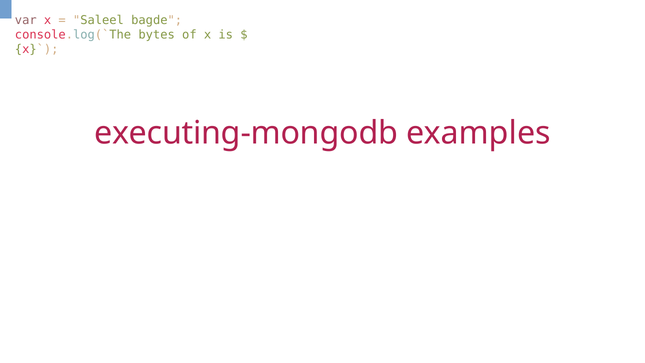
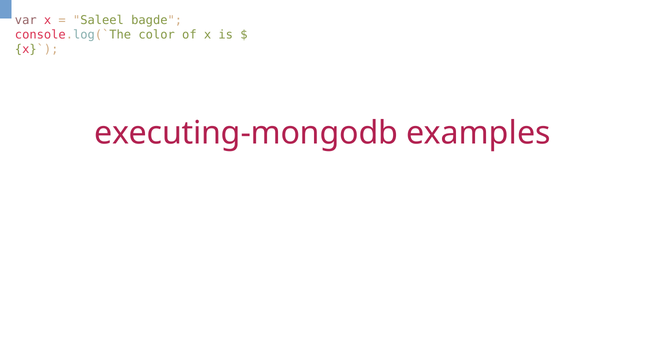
bytes: bytes -> color (157, 35)
